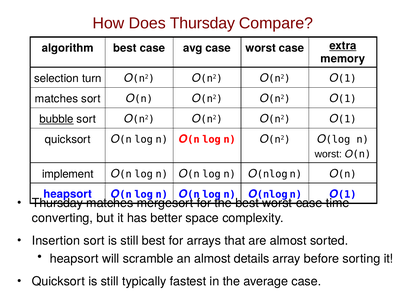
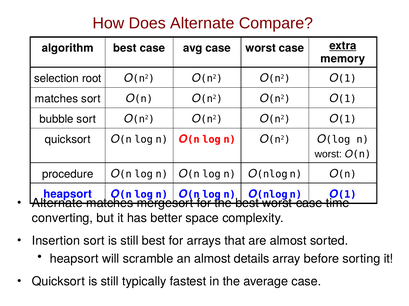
Does Thursday: Thursday -> Alternate (202, 23)
turn: turn -> root (92, 79)
bubble underline: present -> none (56, 119)
implement: implement -> procedure (68, 174)
Thursday: Thursday -> Alternate (57, 204)
